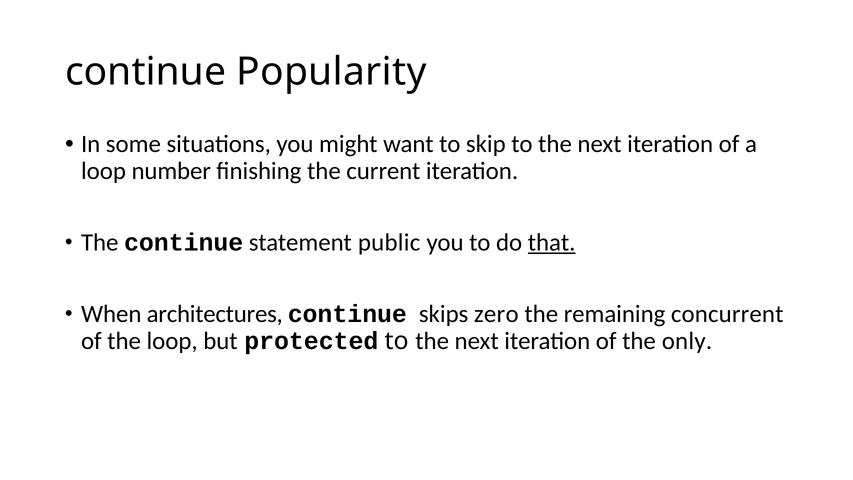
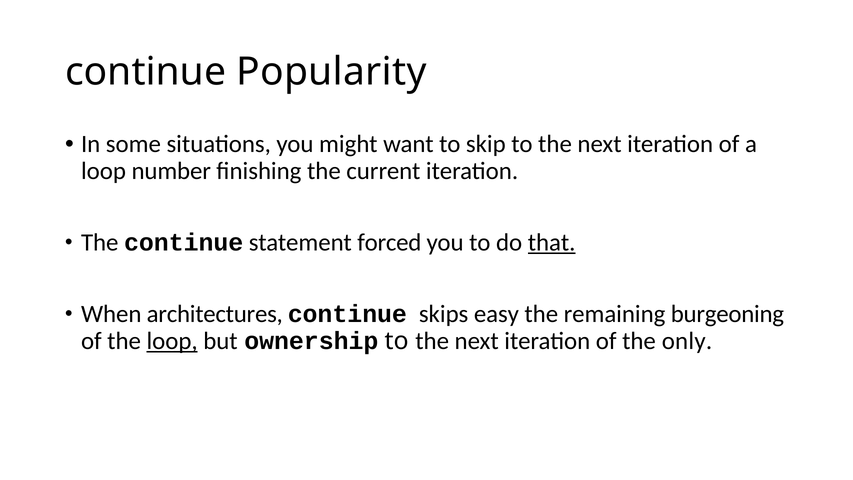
public: public -> forced (389, 243)
zero: zero -> easy (496, 314)
concurrent: concurrent -> burgeoning (727, 314)
loop underline: none -> present (172, 341)
protected: protected -> ownership (311, 341)
